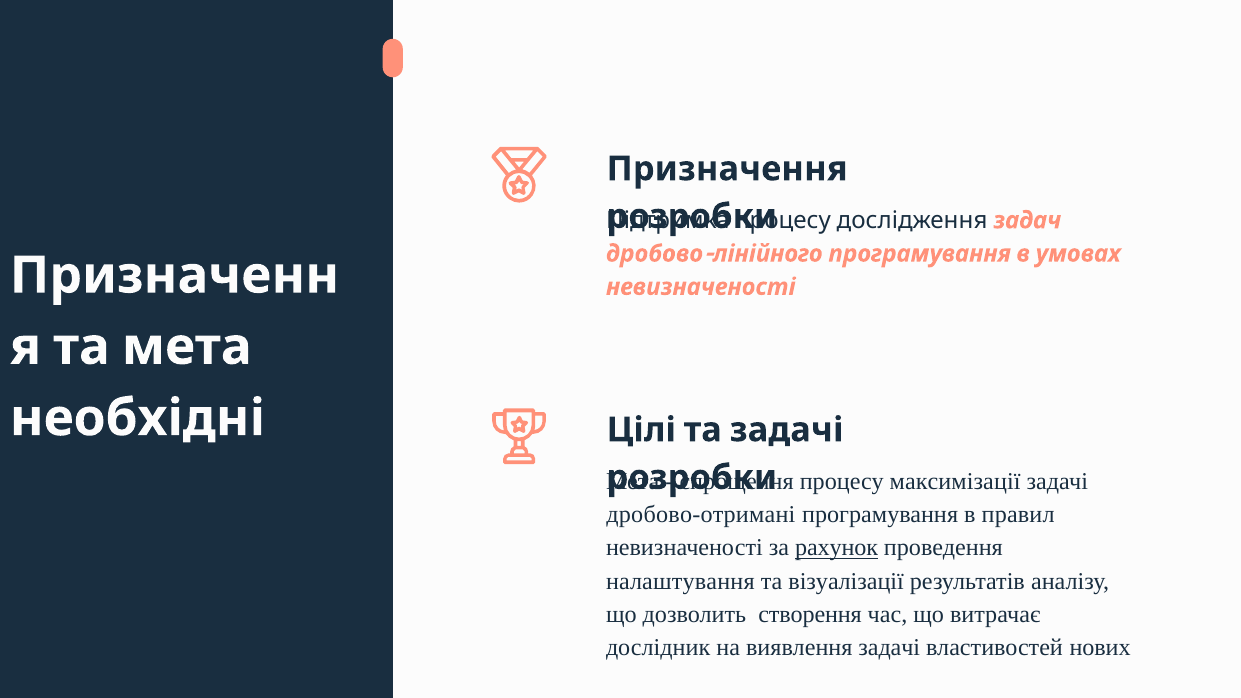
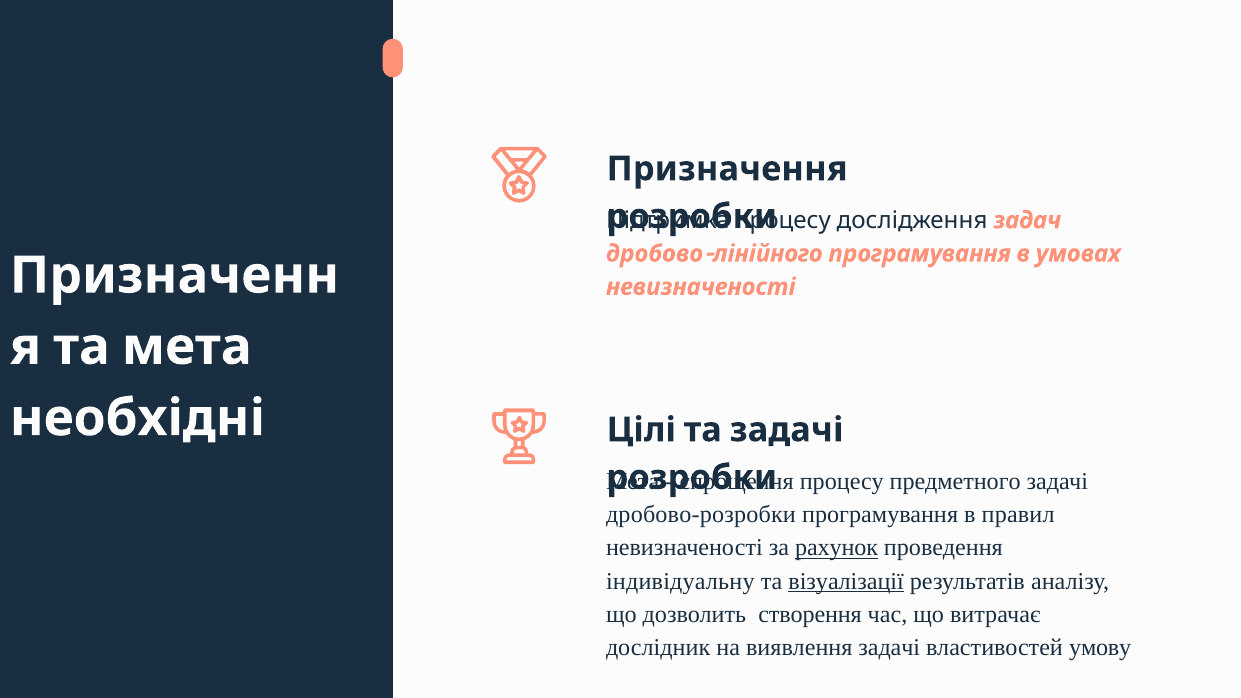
максимізації: максимізації -> предметного (955, 481)
дробово-отримані: дробово-отримані -> дробово-розробки (701, 515)
налаштування: налаштування -> індивідуальну (680, 581)
візуалізації underline: none -> present (846, 581)
нових: нових -> умову (1100, 648)
